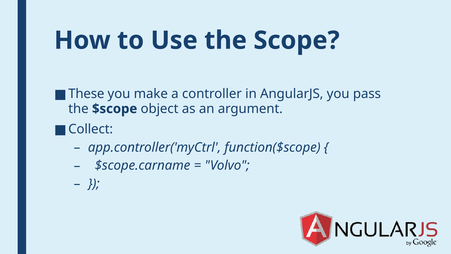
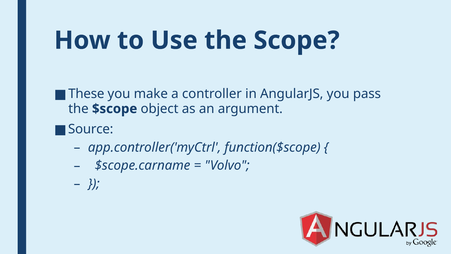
Collect: Collect -> Source (91, 129)
